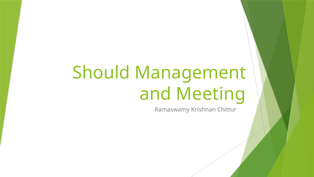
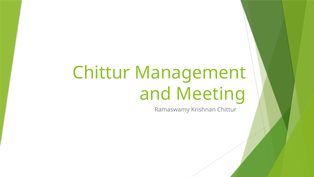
Should: Should -> Chittur (101, 73)
